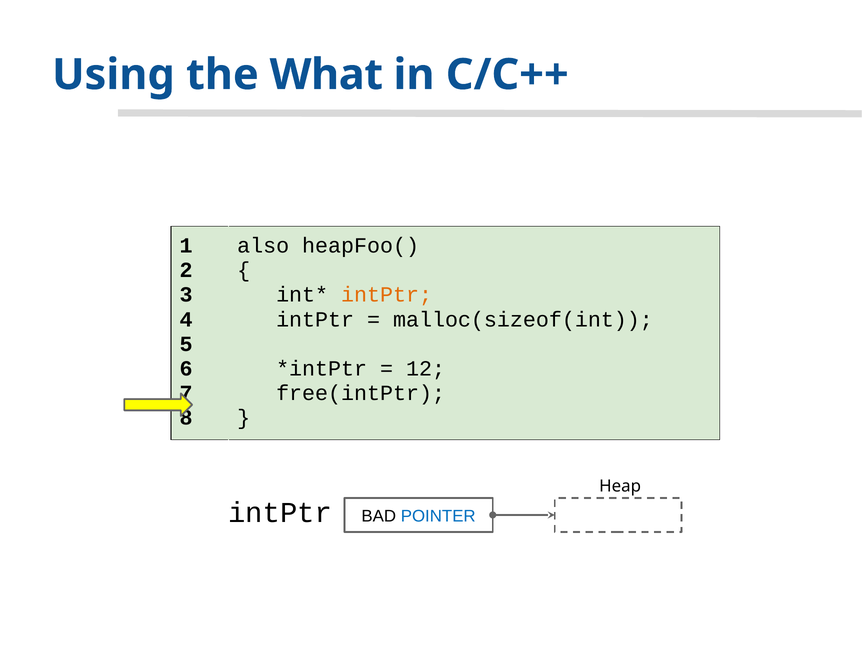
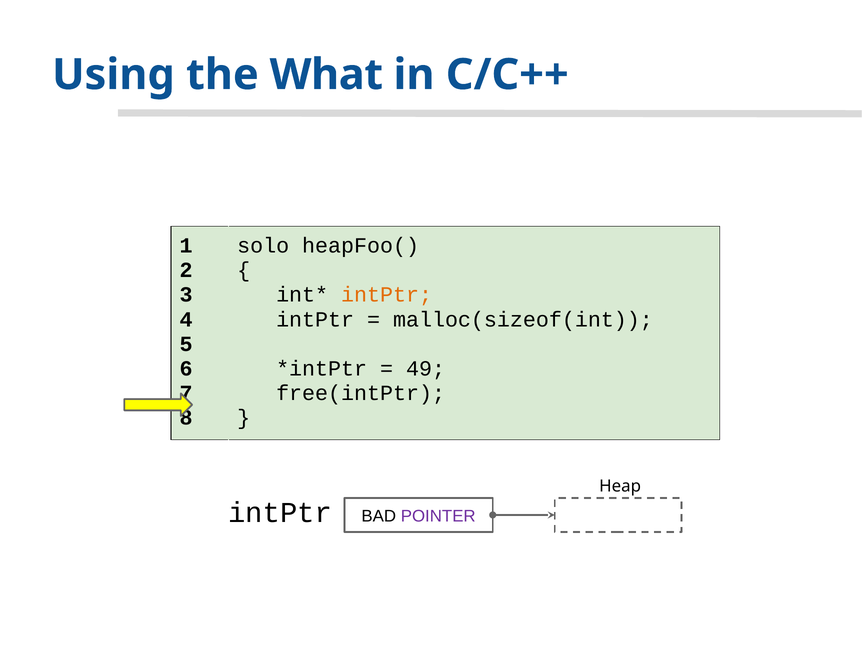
also: also -> solo (263, 246)
12: 12 -> 49 (426, 369)
POINTER colour: blue -> purple (438, 517)
